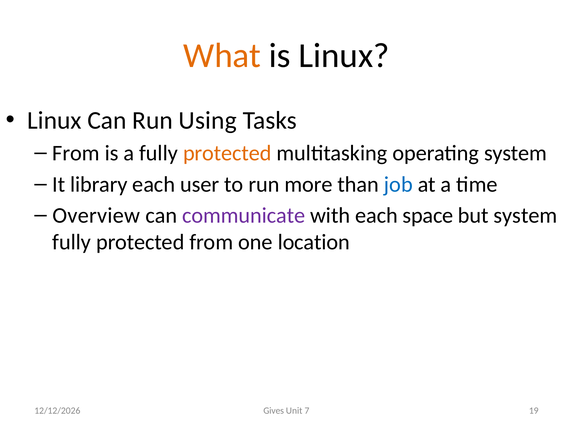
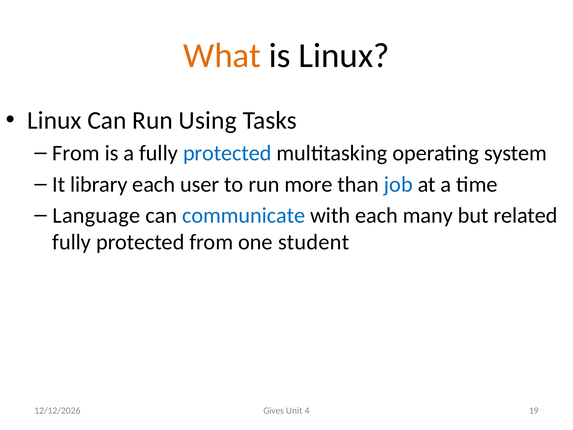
protected colour: orange -> blue (227, 153)
Overview: Overview -> Language (96, 215)
communicate colour: purple -> blue (244, 215)
space: space -> many (428, 215)
but system: system -> related (525, 215)
location: location -> student (314, 242)
7: 7 -> 4 (307, 410)
